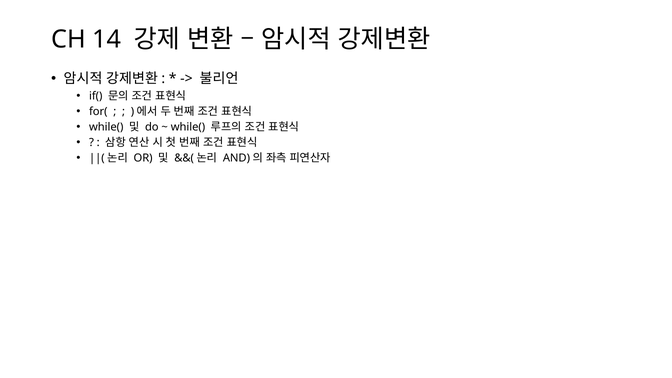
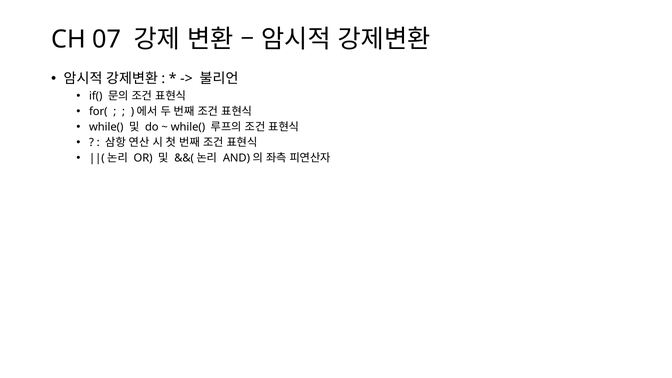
14: 14 -> 07 (107, 39)
